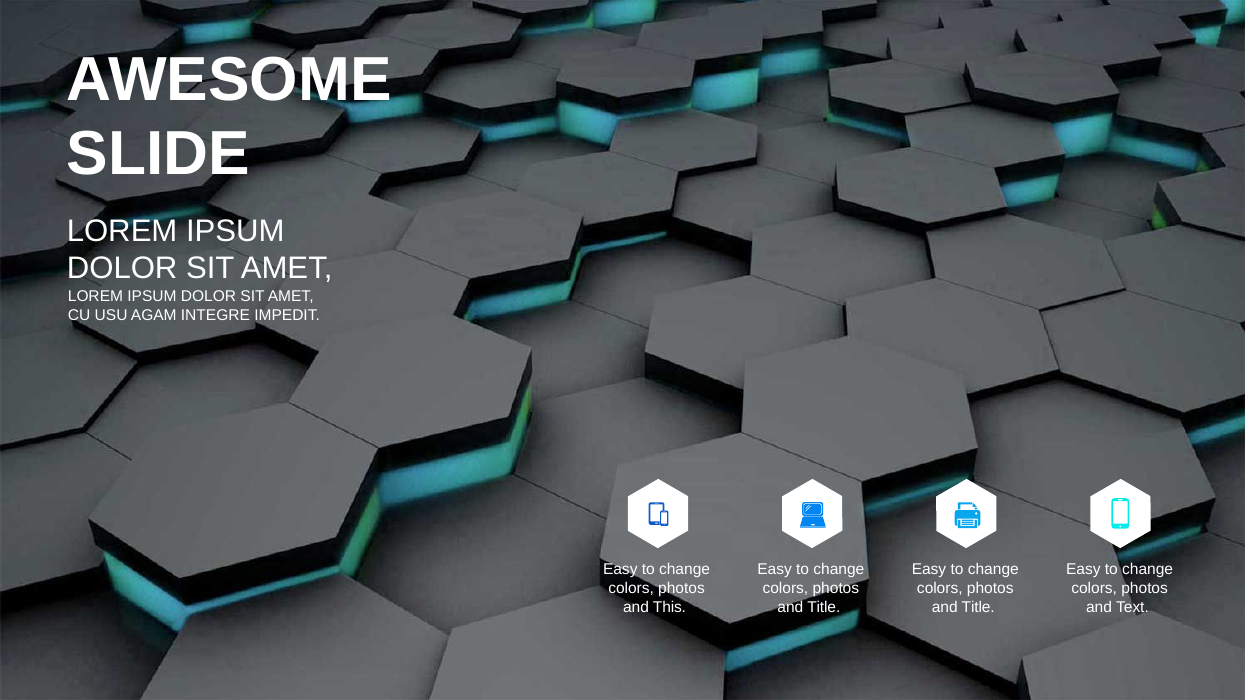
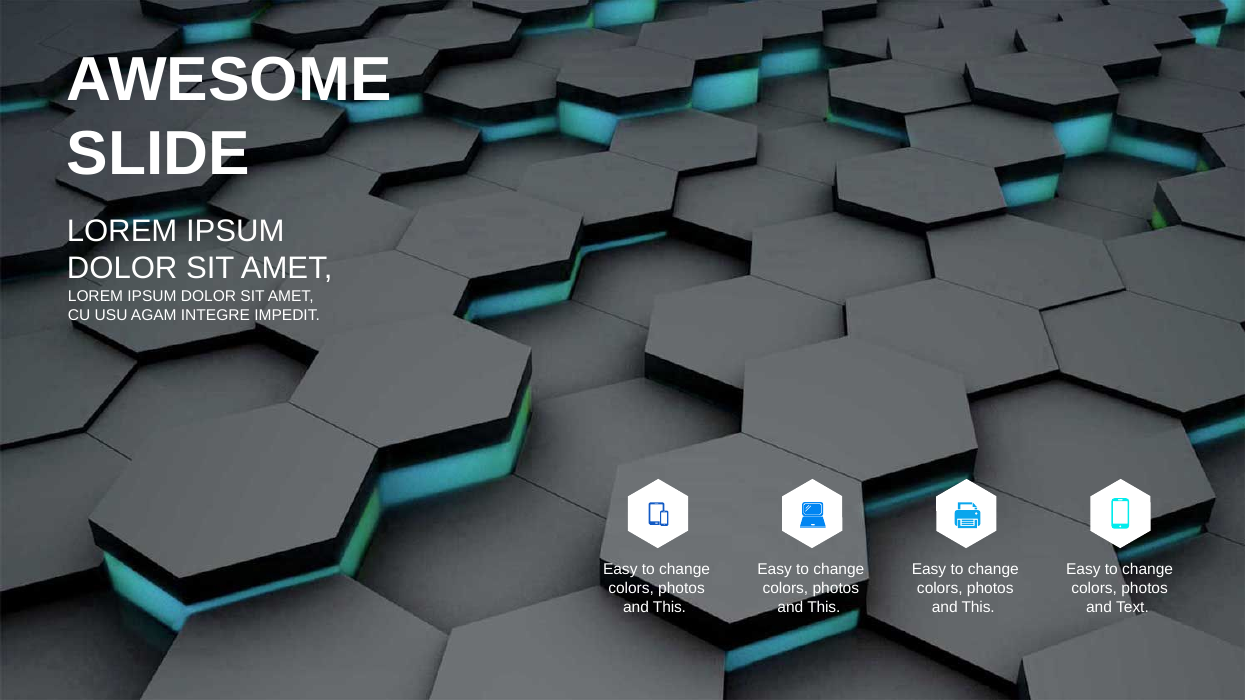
Title: Title -> This (824, 607)
Title: Title -> This (978, 607)
